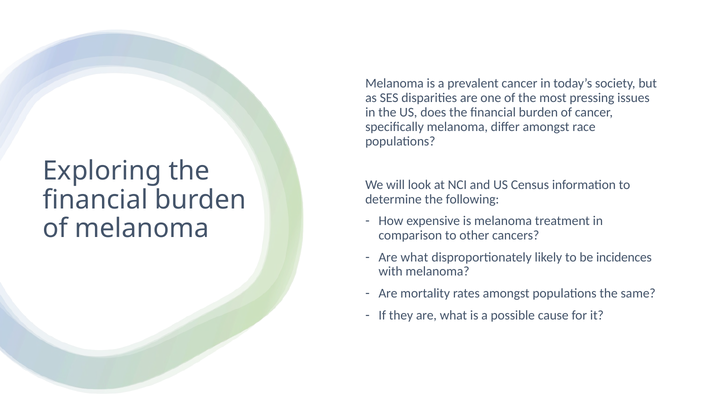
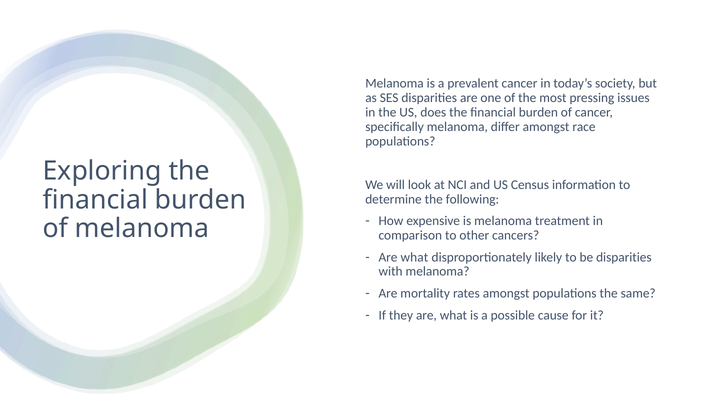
be incidences: incidences -> disparities (624, 257)
